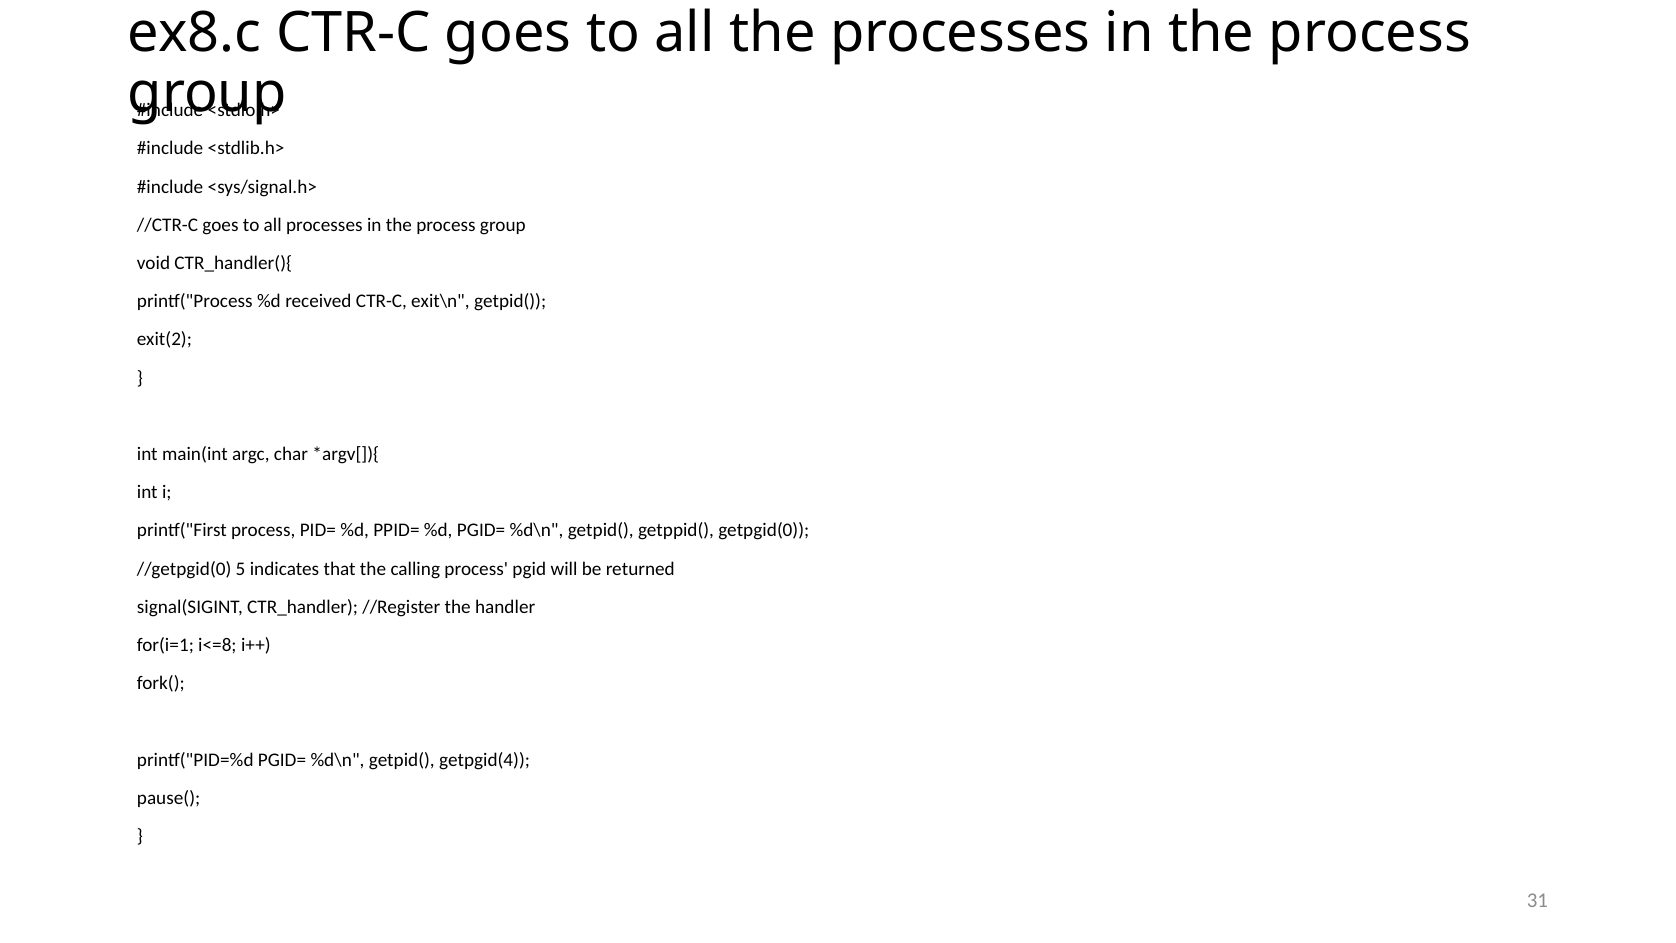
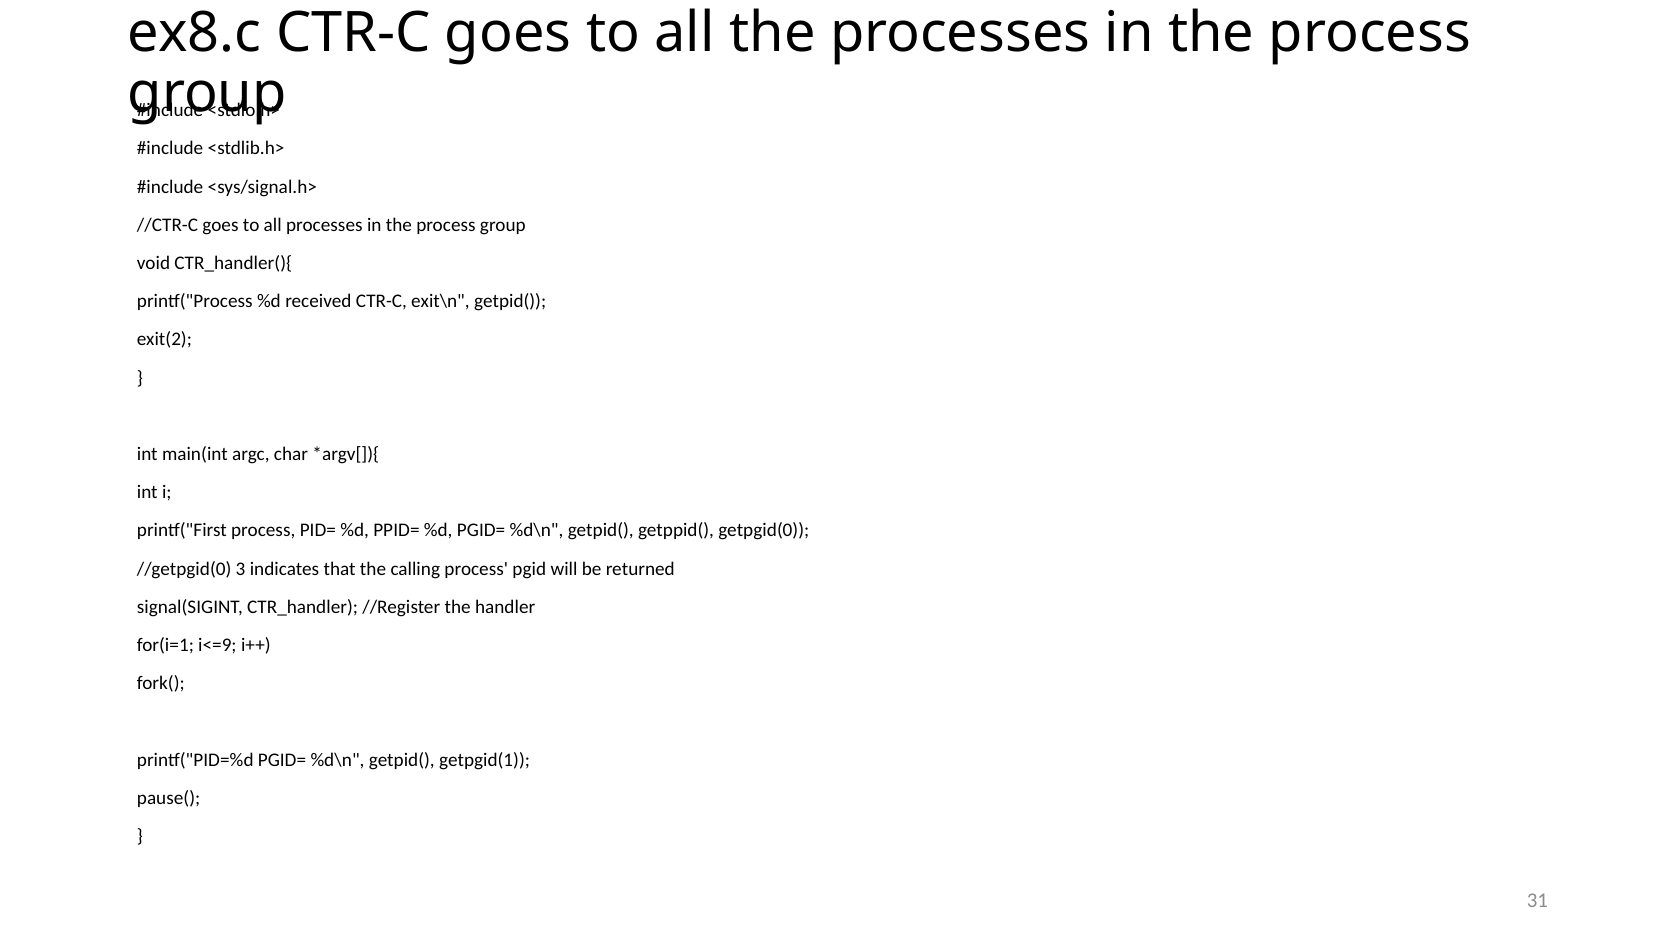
5: 5 -> 3 (241, 569)
i<=8: i<=8 -> i<=9 (217, 645)
getpgid(4: getpgid(4 -> getpgid(1 (485, 760)
